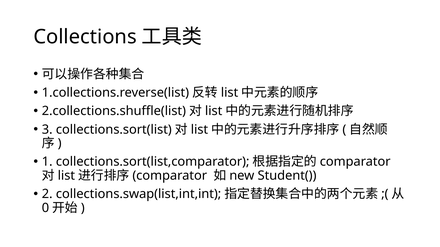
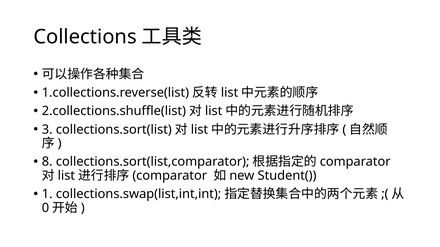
1: 1 -> 8 (47, 162)
2: 2 -> 1 (47, 194)
